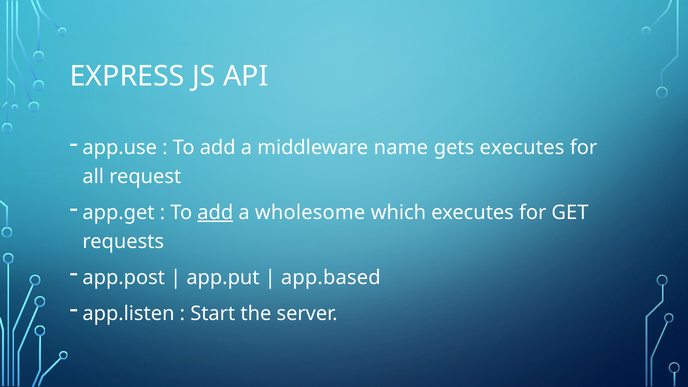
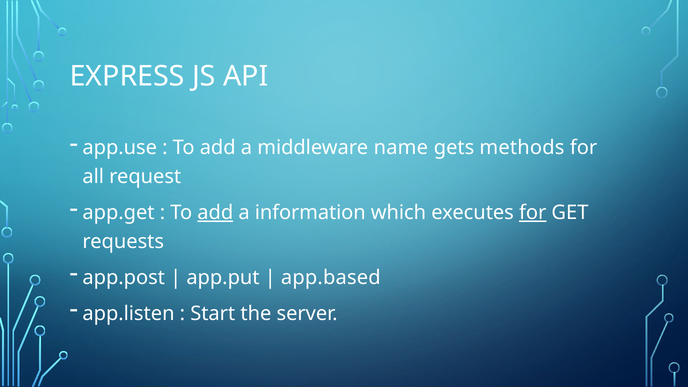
gets executes: executes -> methods (522, 148)
wholesome: wholesome -> information (310, 213)
for underline: none -> present (533, 213)
